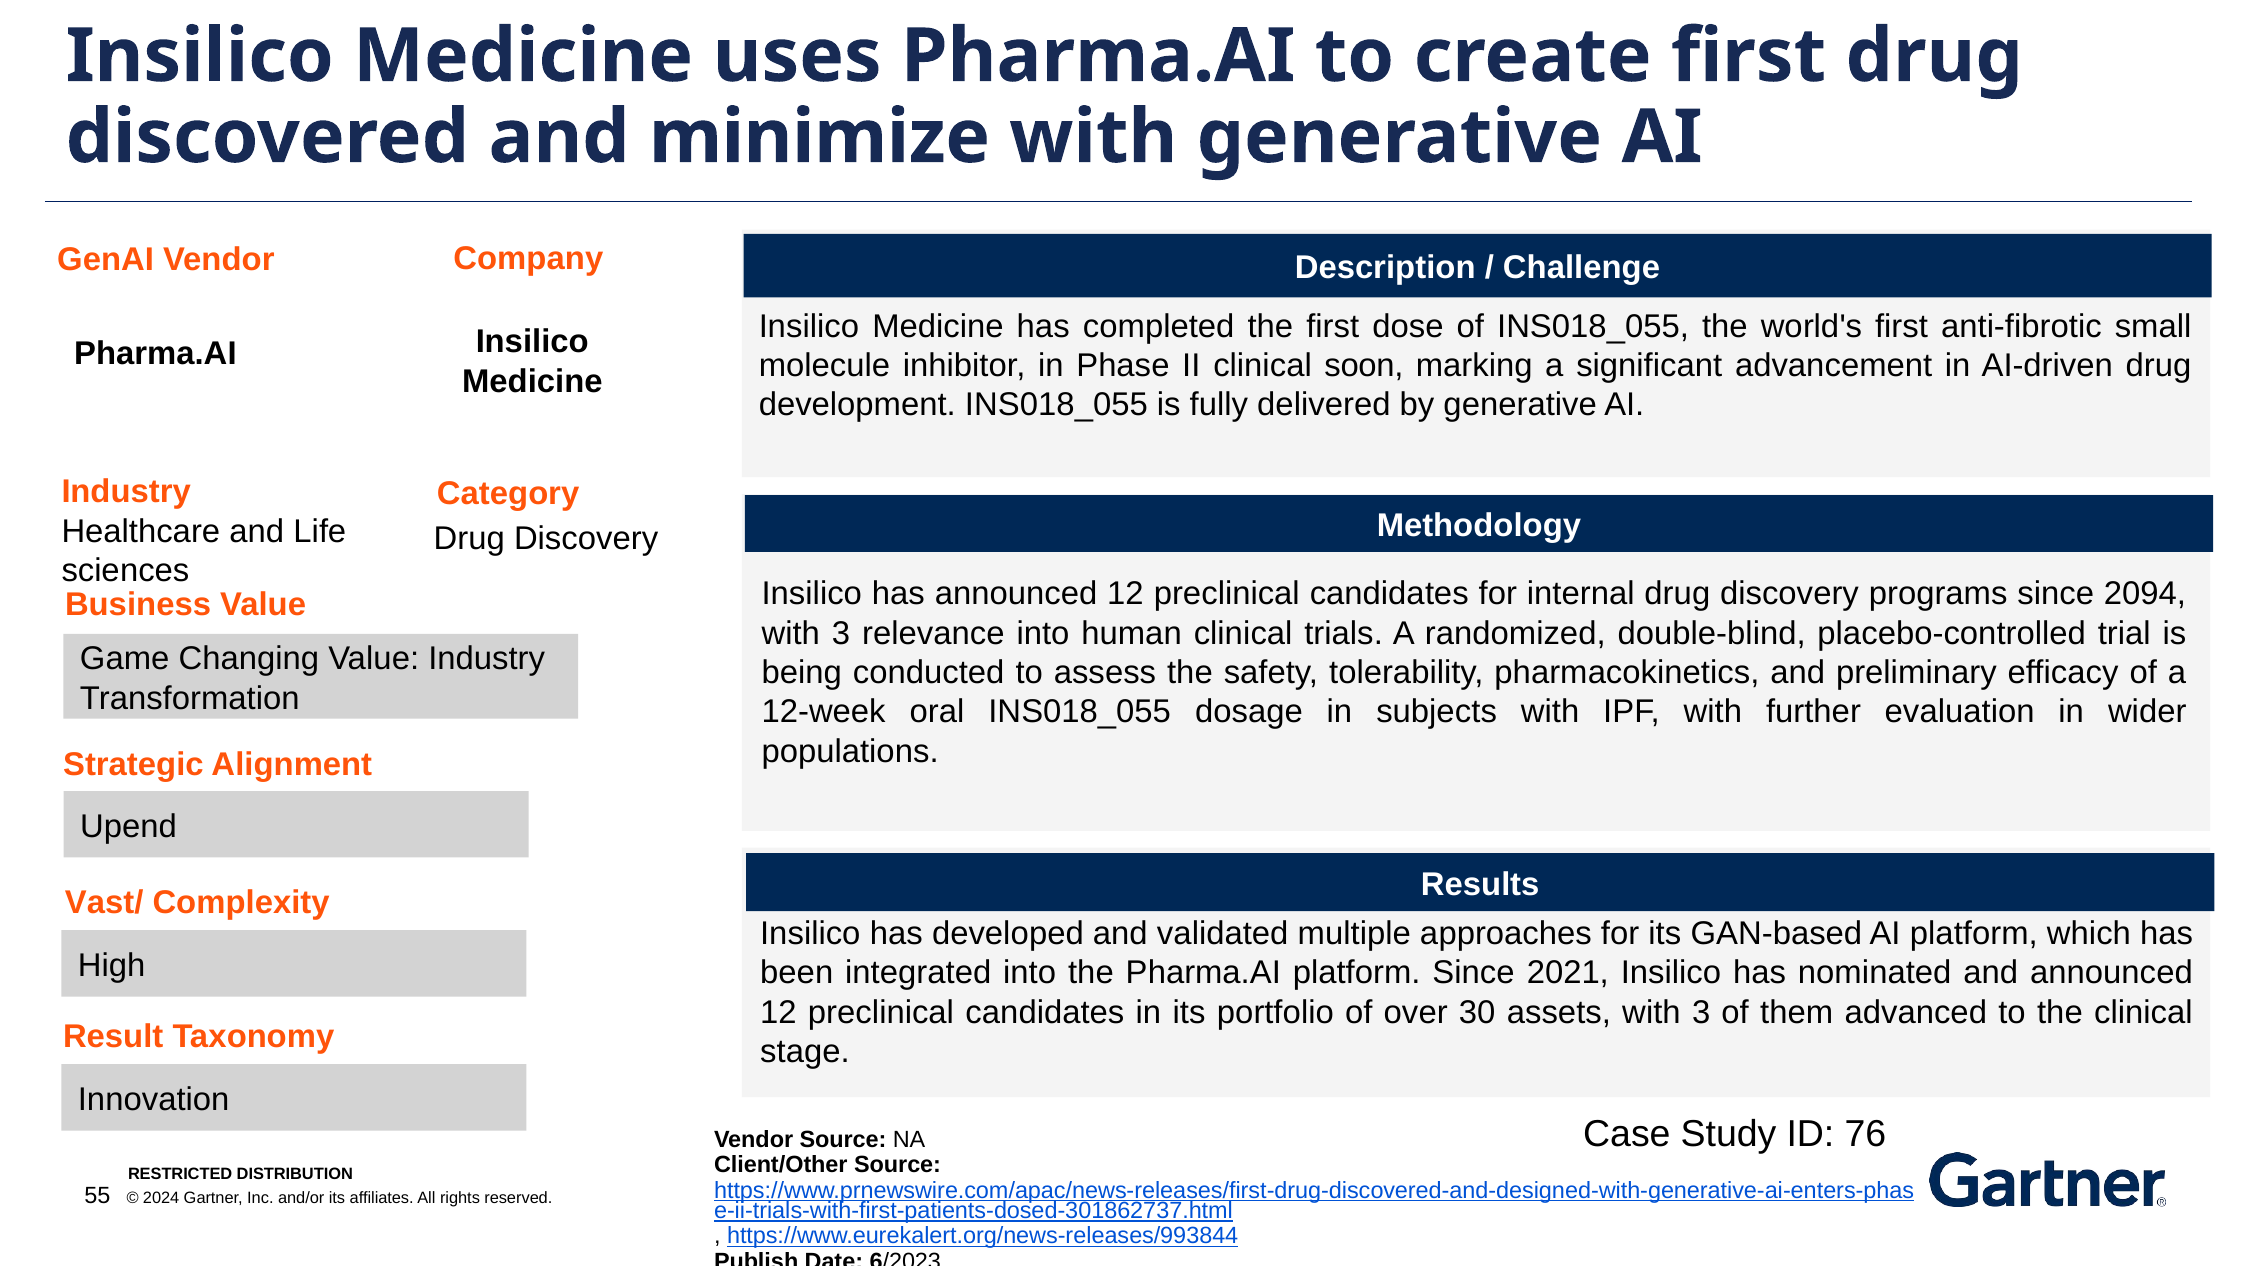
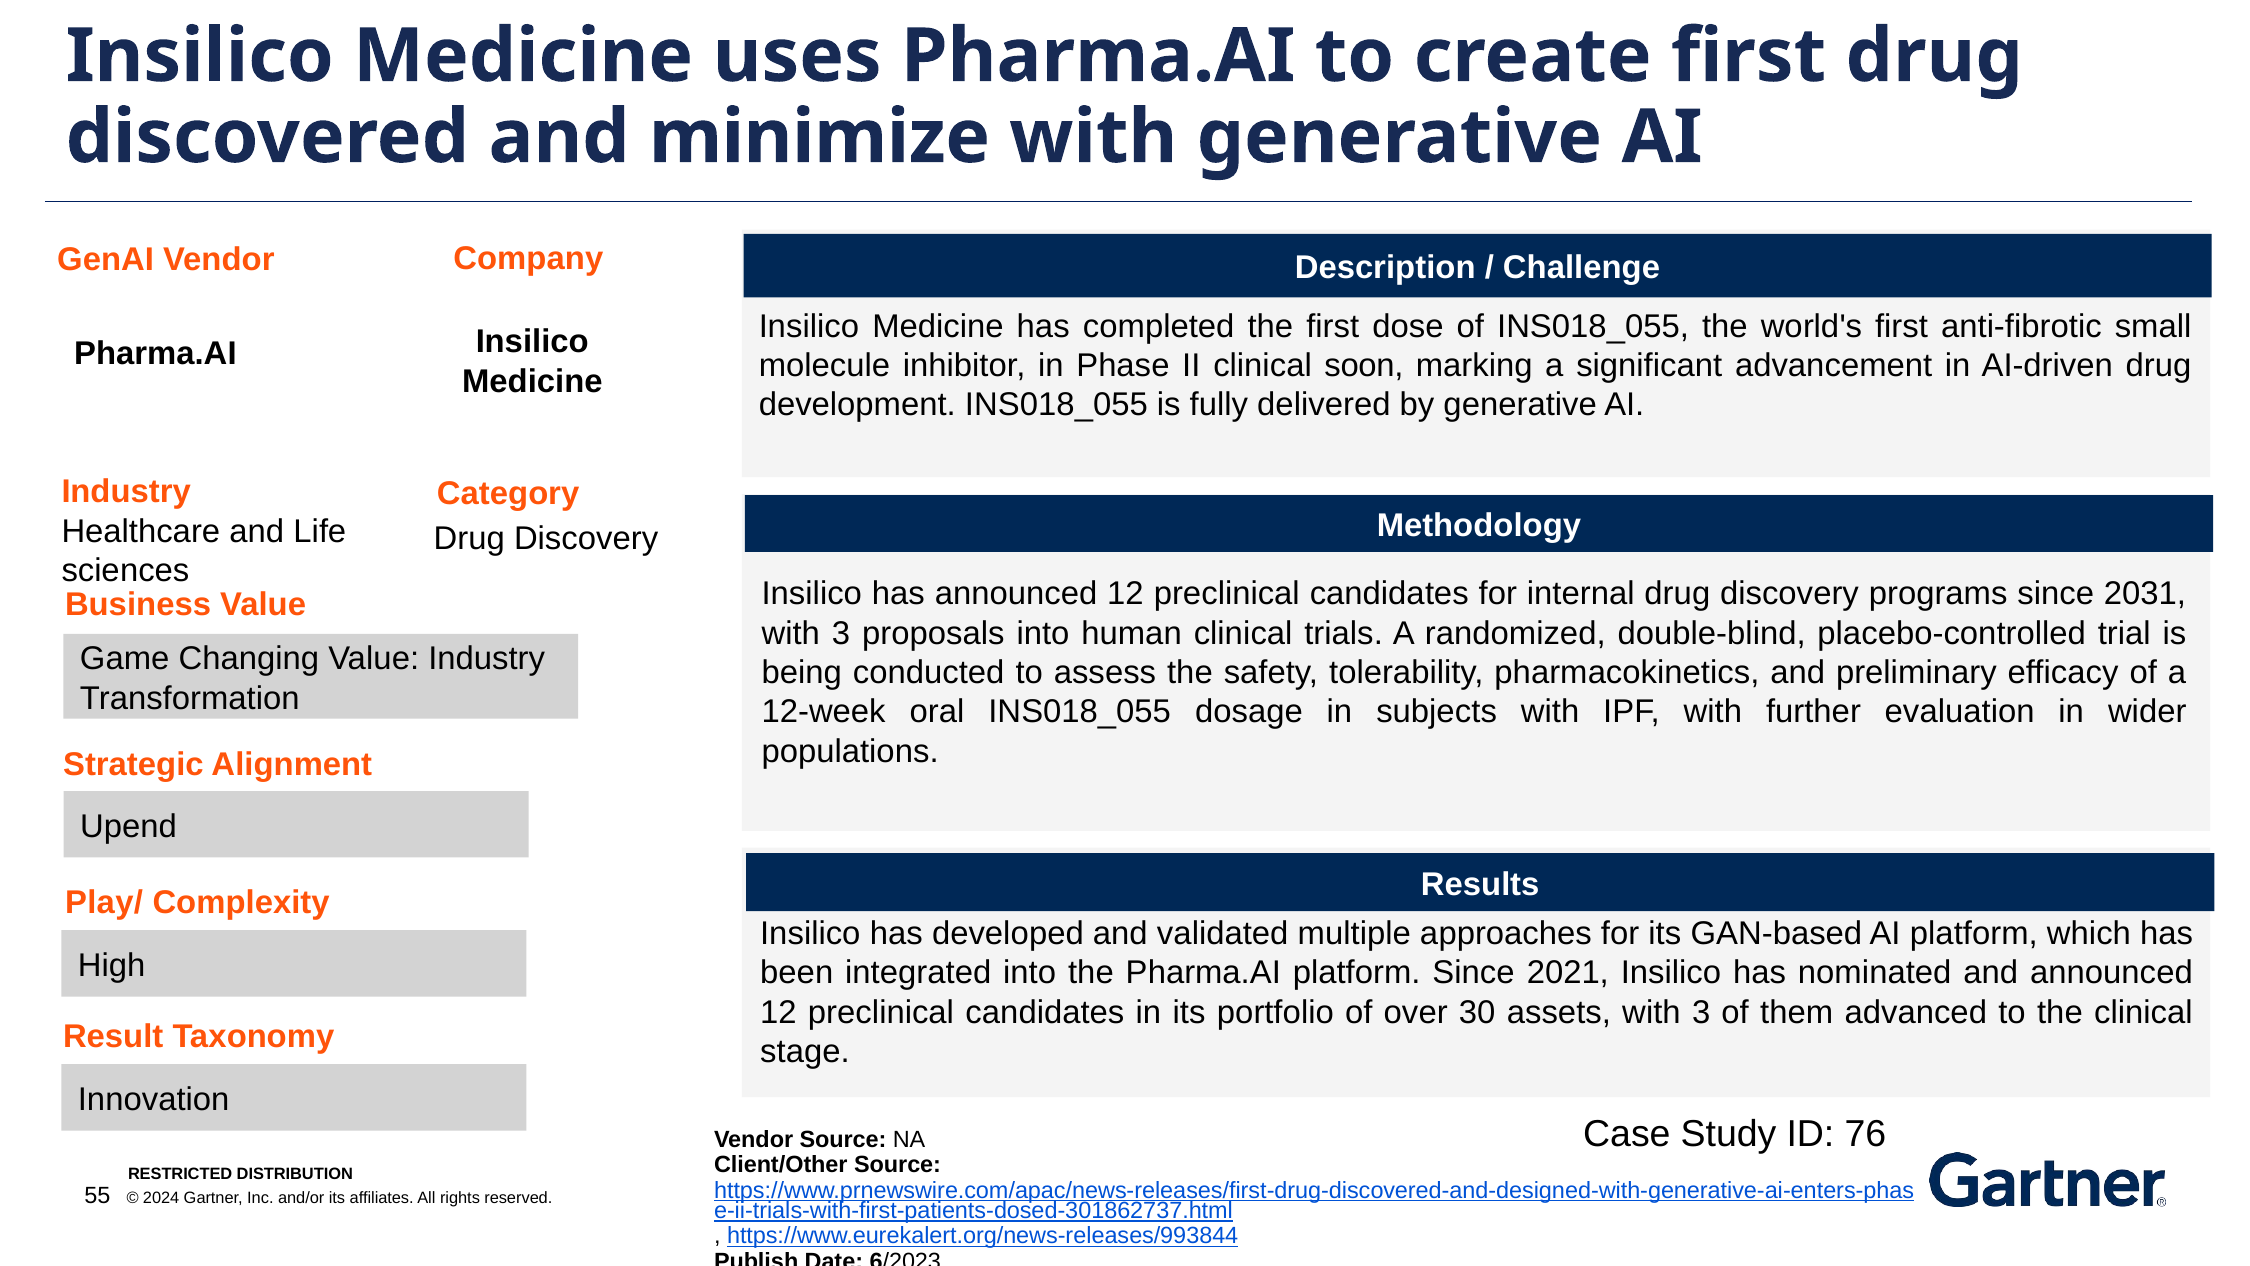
2094: 2094 -> 2031 (2145, 594)
relevance: relevance -> proposals (933, 633)
Vast/: Vast/ -> Play/ (104, 902)
